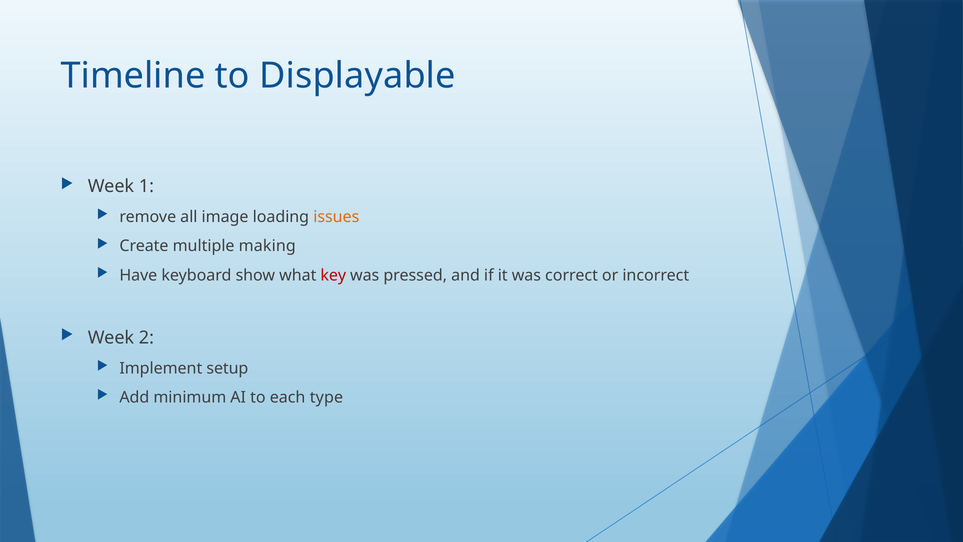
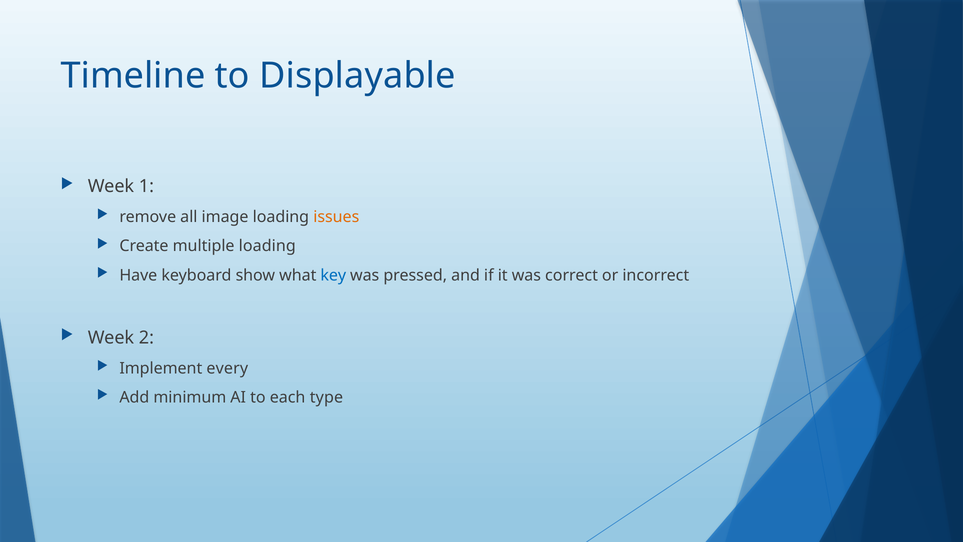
multiple making: making -> loading (267, 246)
key colour: red -> blue (333, 275)
setup: setup -> every (227, 368)
